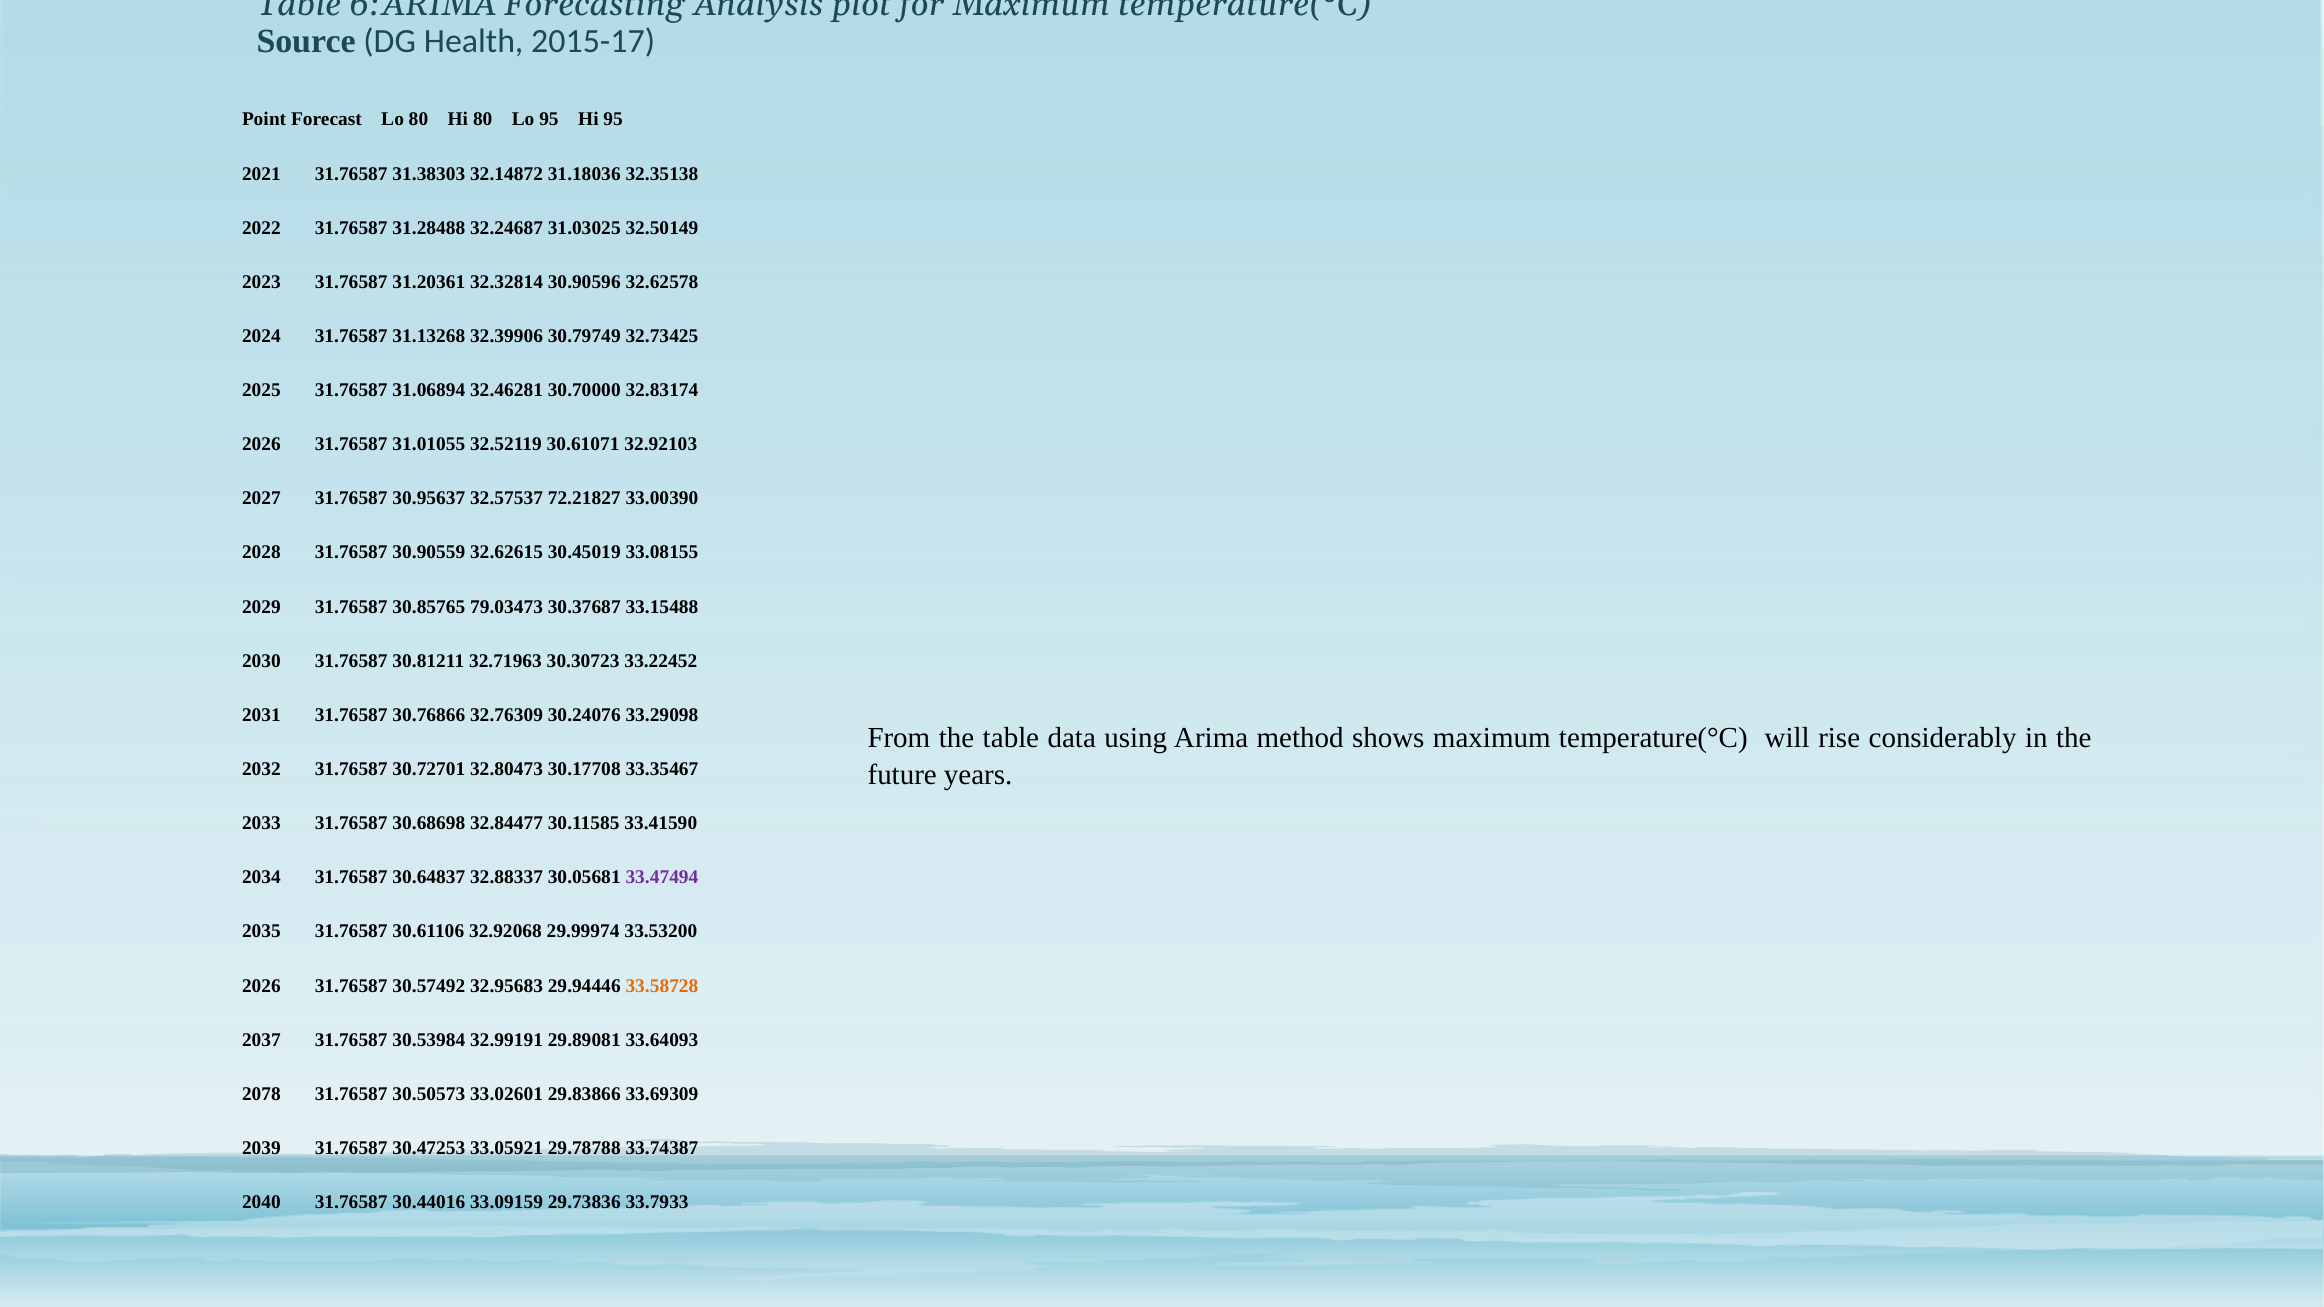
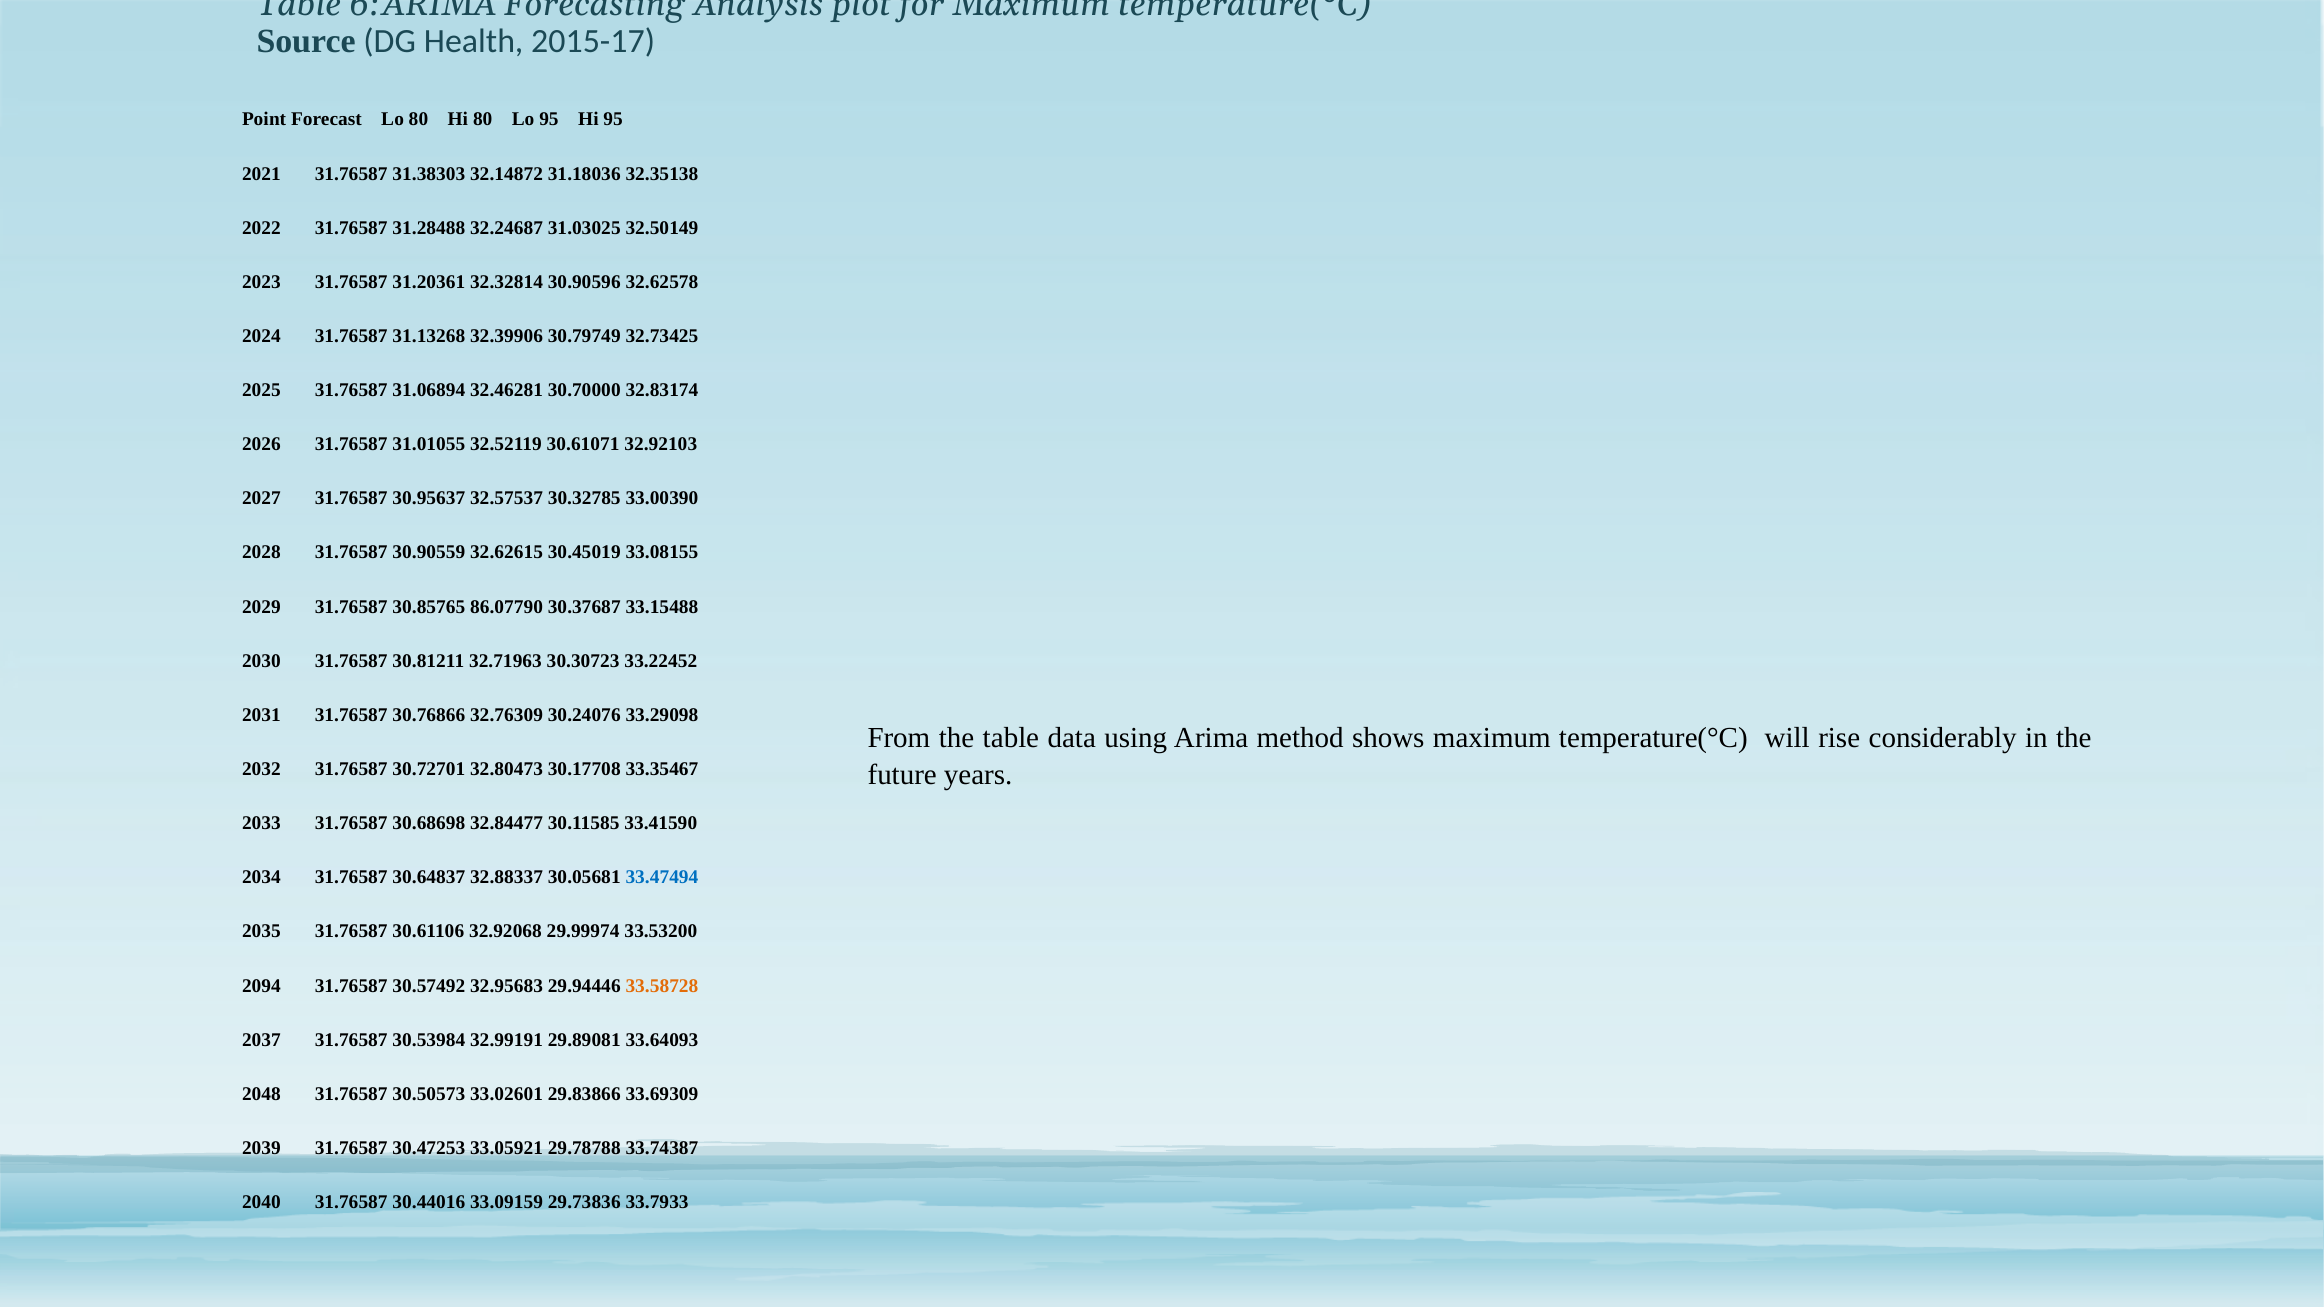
72.21827: 72.21827 -> 30.32785 (584, 499)
79.03473: 79.03473 -> 86.07790 (507, 607)
33.47494 colour: purple -> blue (662, 878)
2026: 2026 -> 2094 (261, 986)
2078: 2078 -> 2048 (261, 1094)
